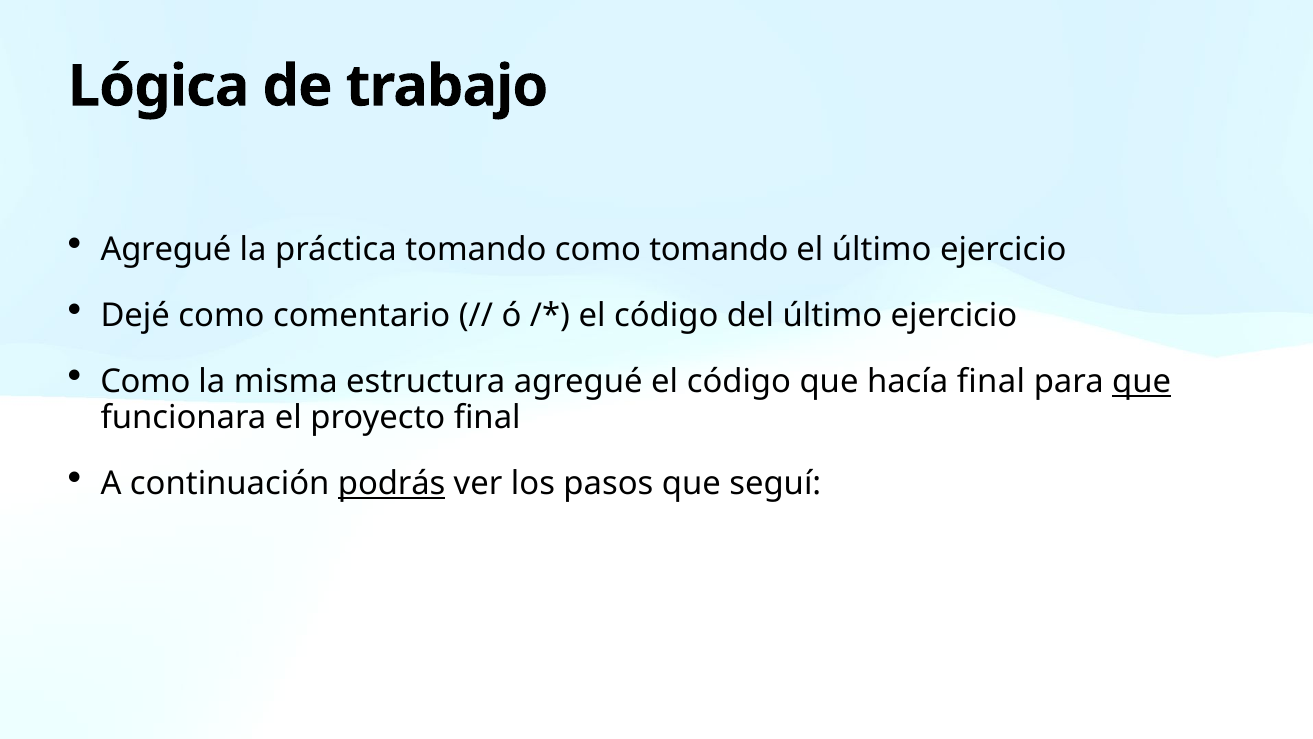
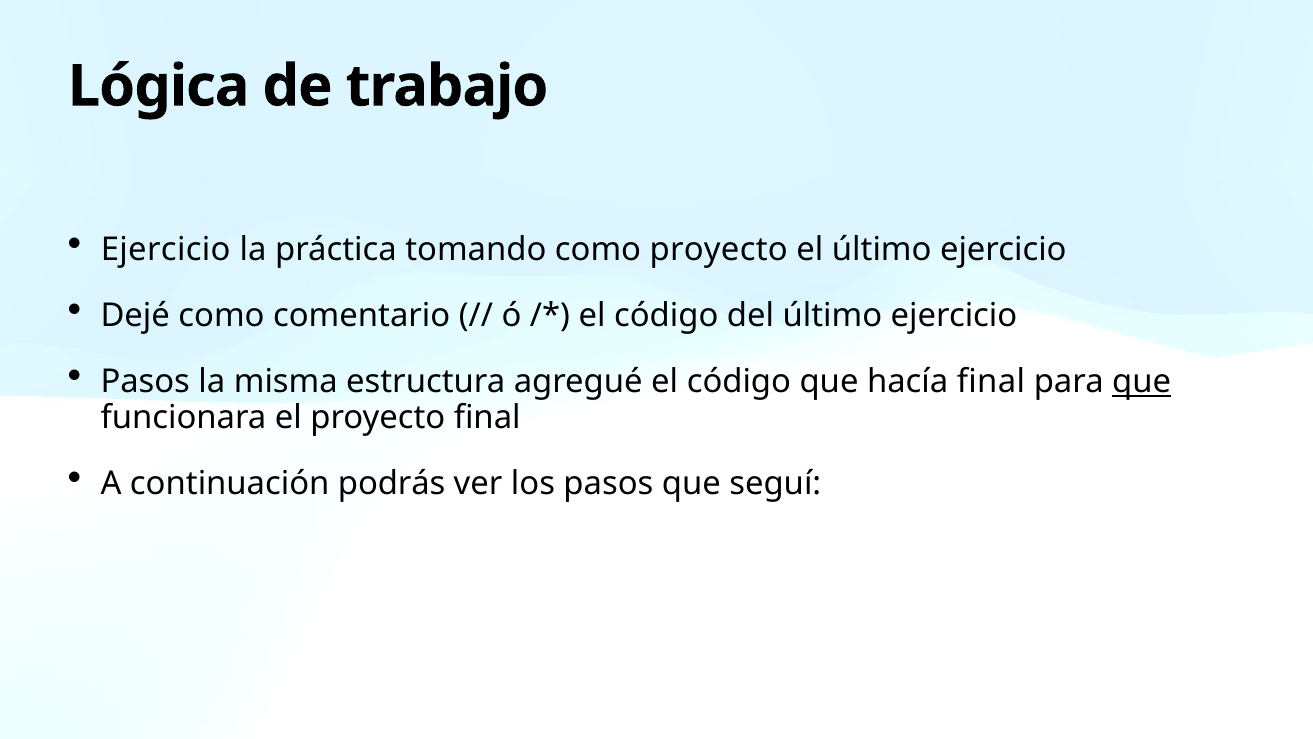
Agregué: Agregué -> Ejercicio (166, 249)
como tomando: tomando -> proyecto (719, 249)
Como: Como -> Pasos (145, 382)
podrás underline: present -> none (392, 483)
